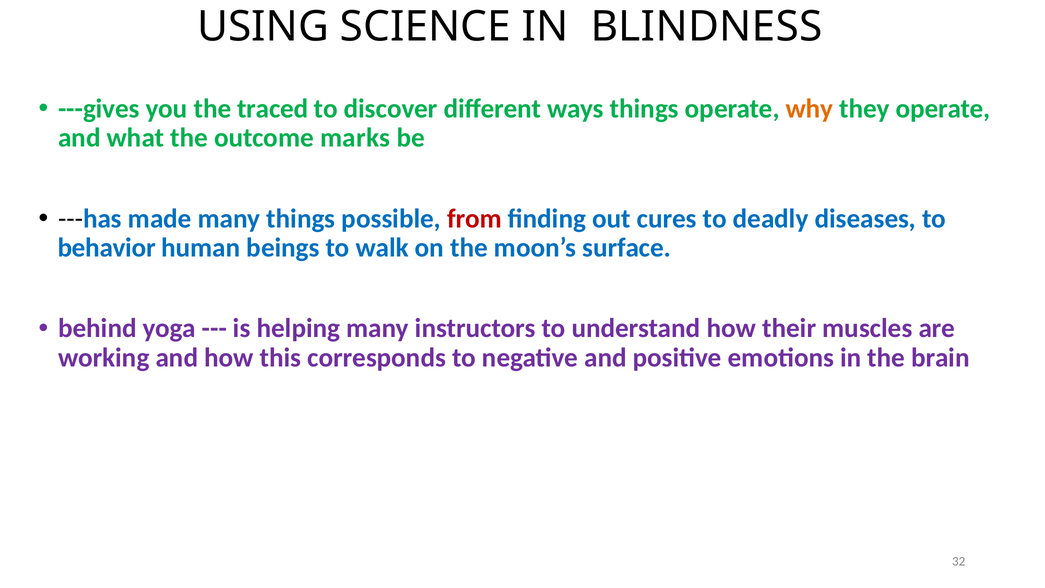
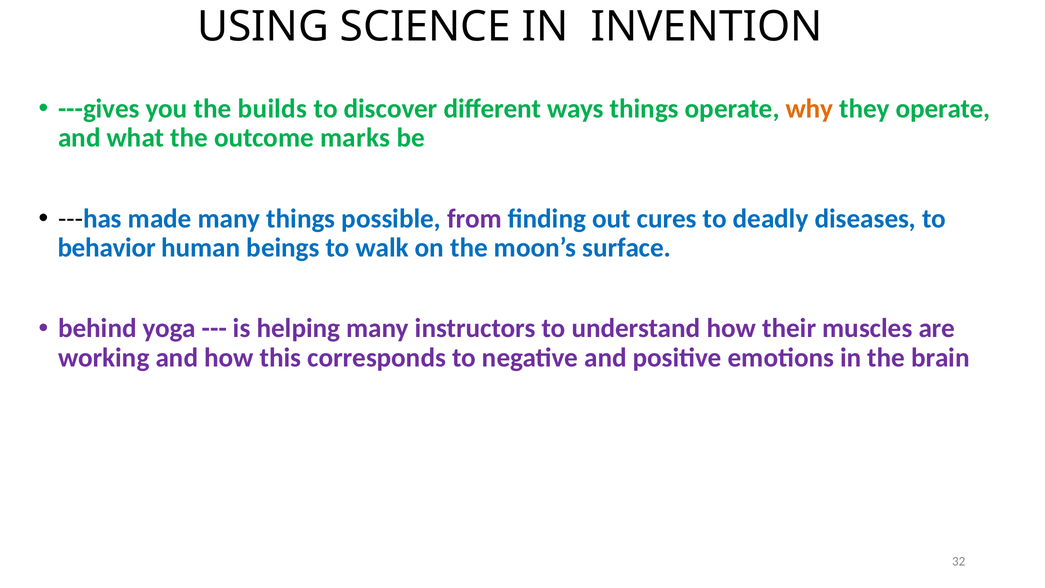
BLINDNESS: BLINDNESS -> INVENTION (707, 27)
traced: traced -> builds (272, 109)
from colour: red -> purple (474, 218)
